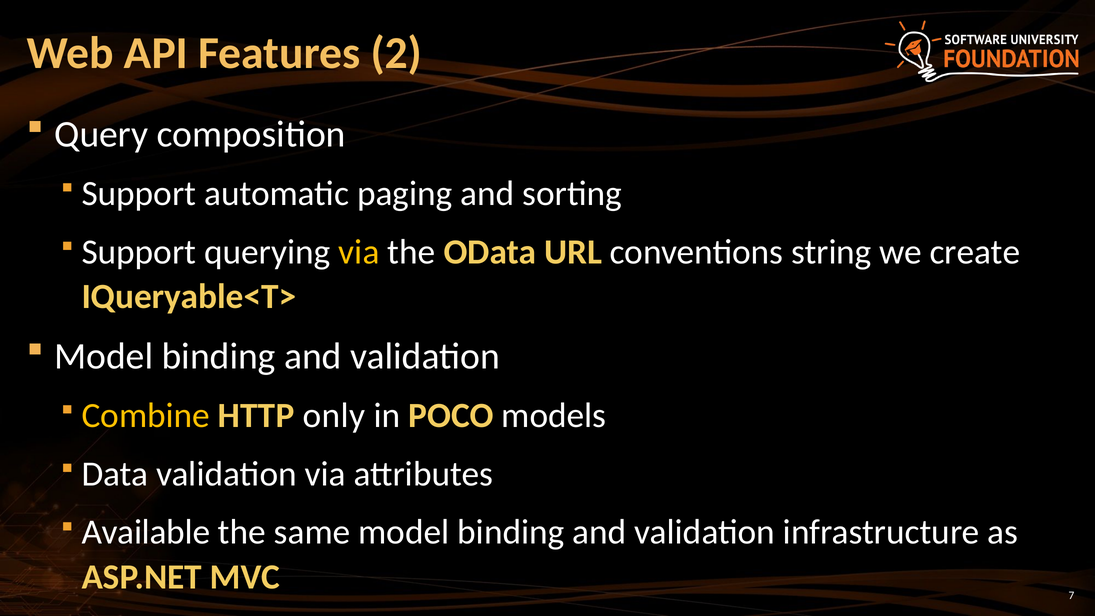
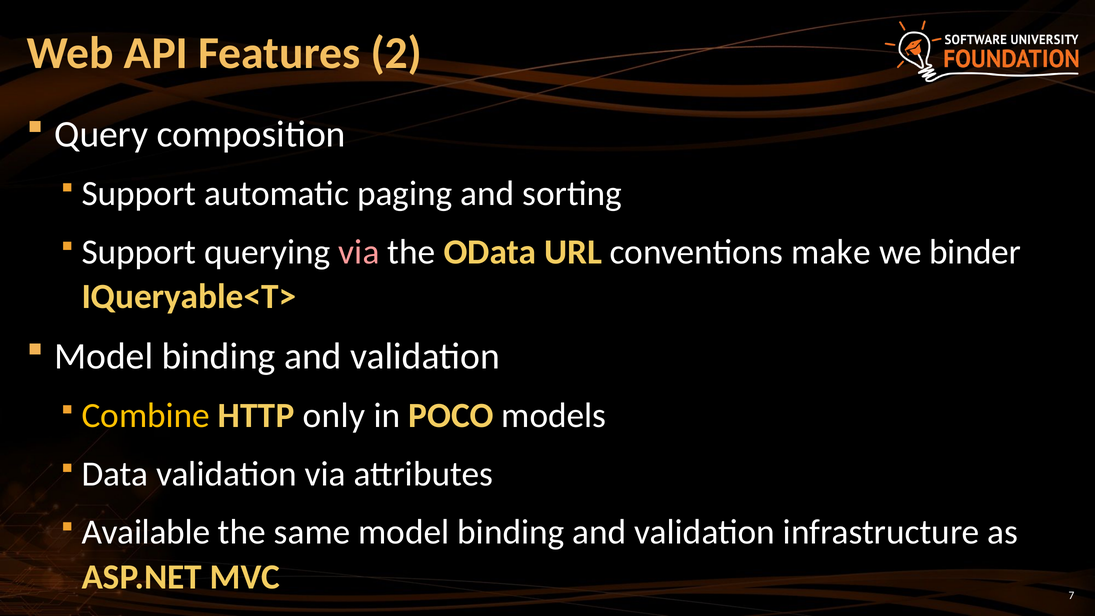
via colour: yellow -> pink (359, 252)
string: string -> make (831, 252)
create: create -> binder (975, 252)
